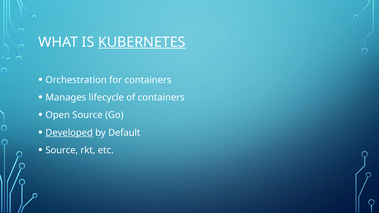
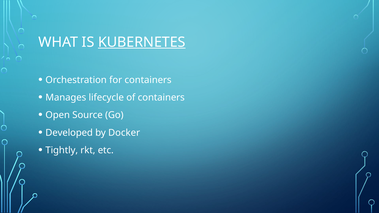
Developed underline: present -> none (69, 133)
Default: Default -> Docker (124, 133)
Source: Source -> Tightly (62, 150)
